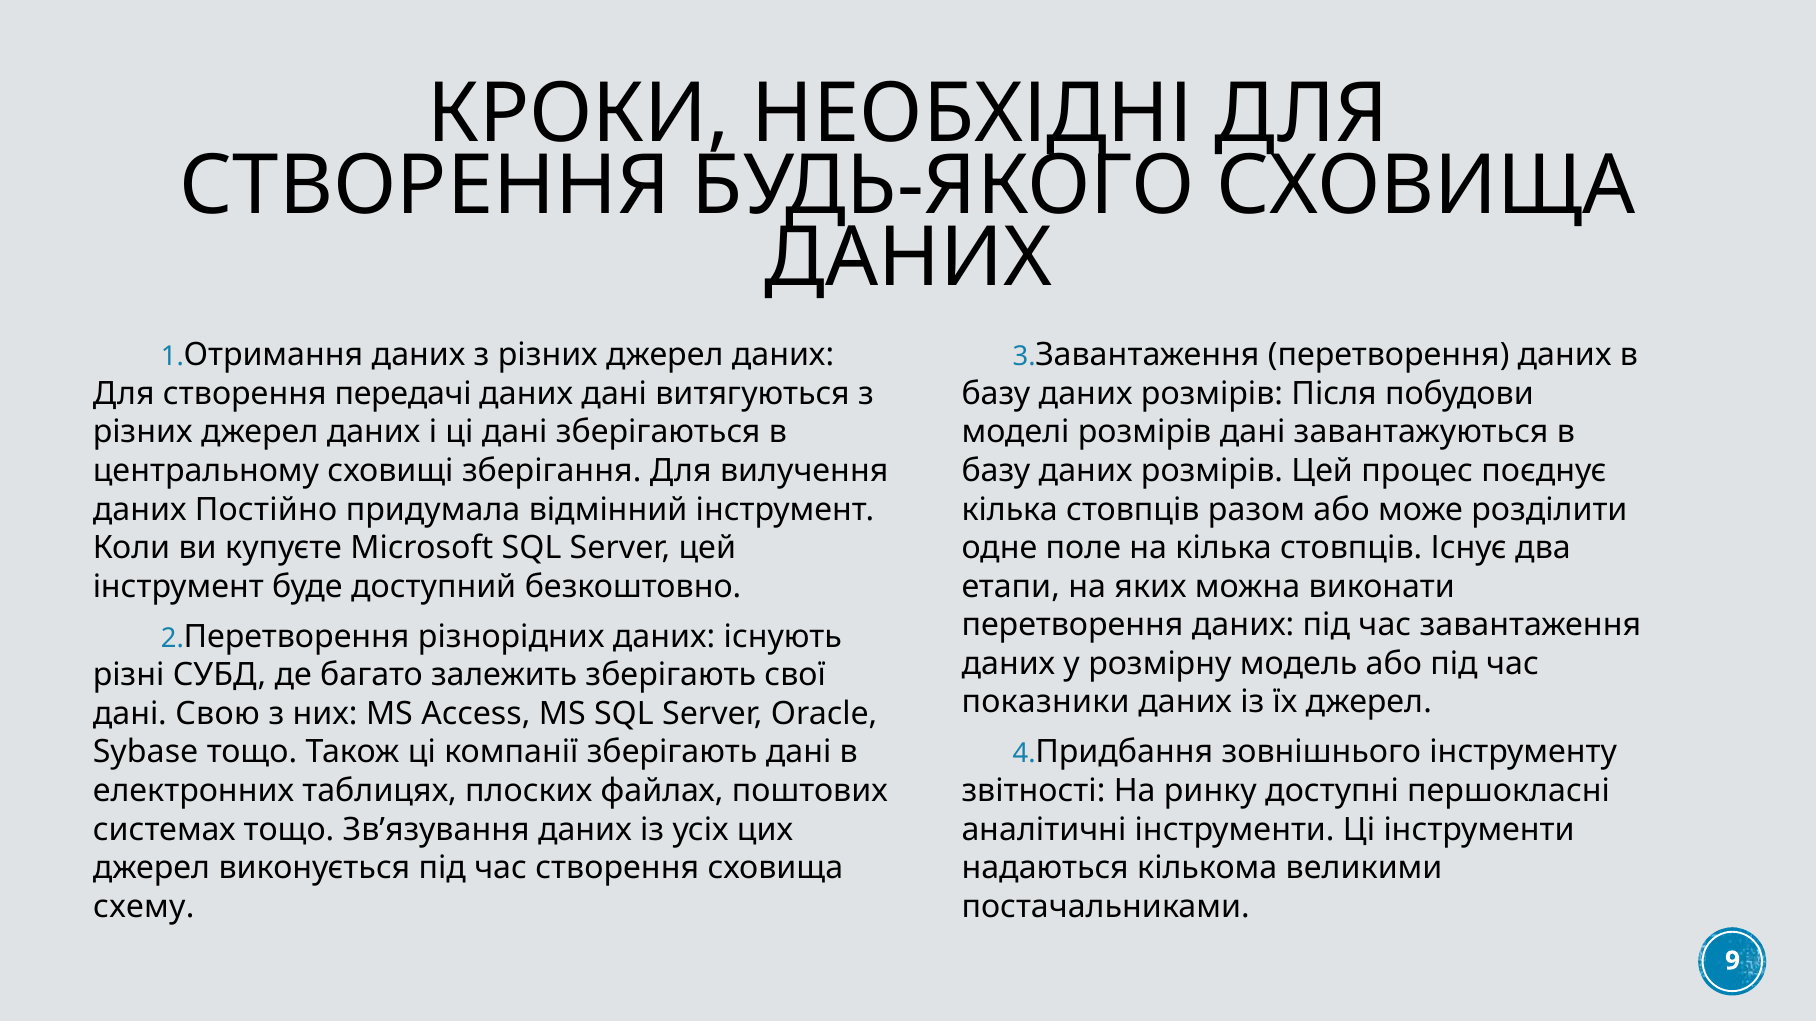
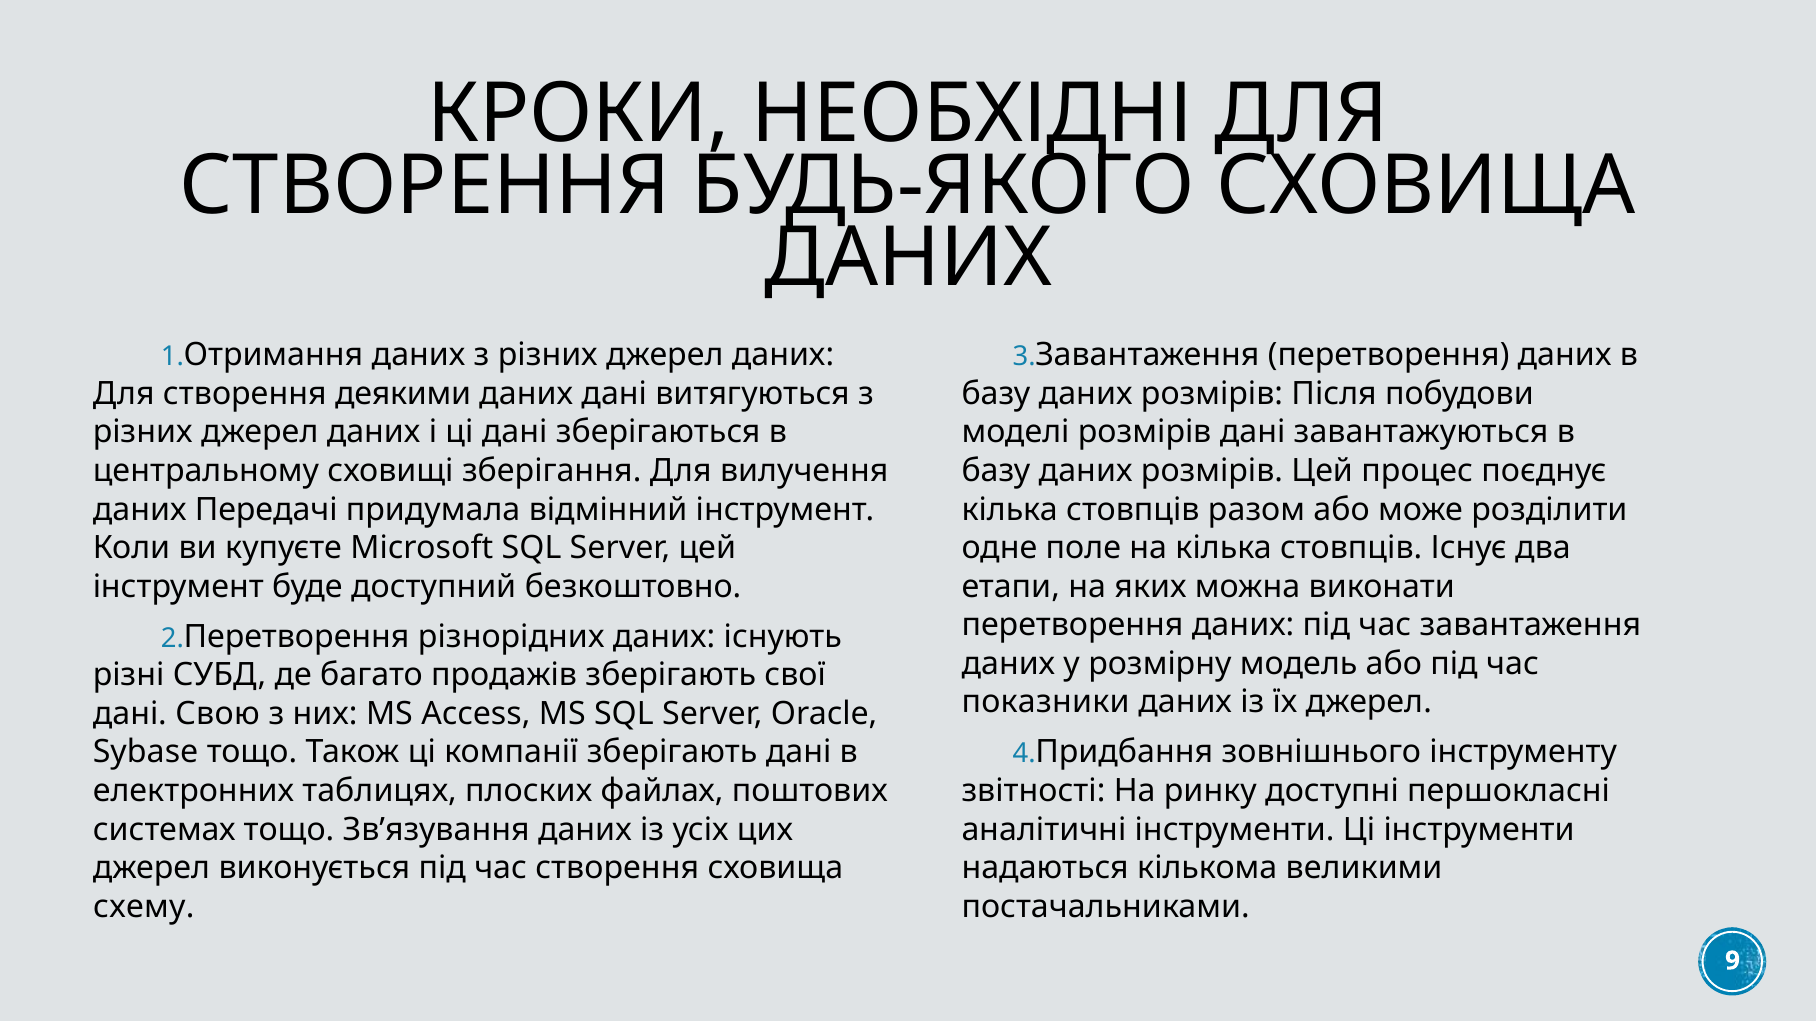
передачі: передачі -> деякими (403, 394)
Постійно: Постійно -> Передачі (266, 510)
залежить: залежить -> продажів (504, 675)
